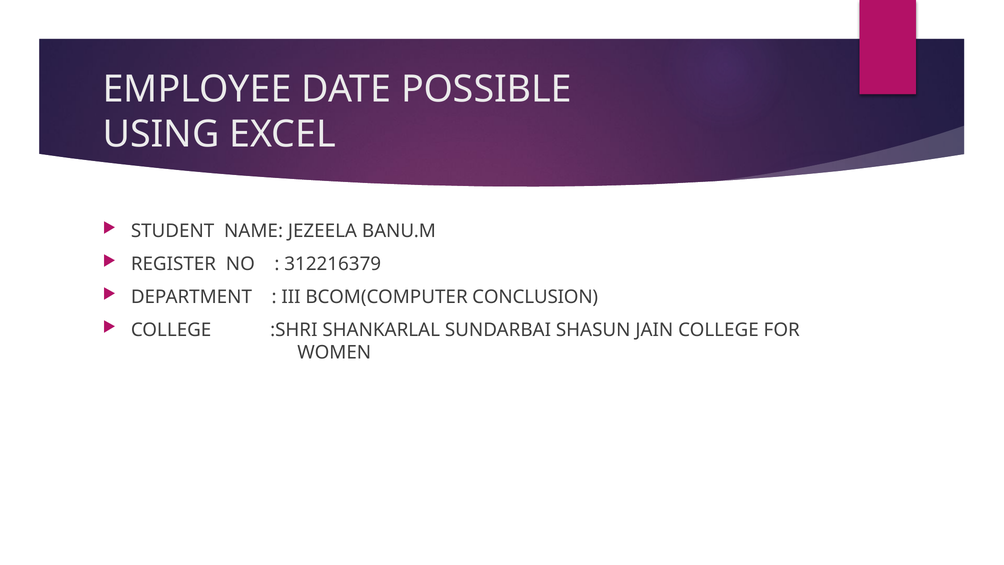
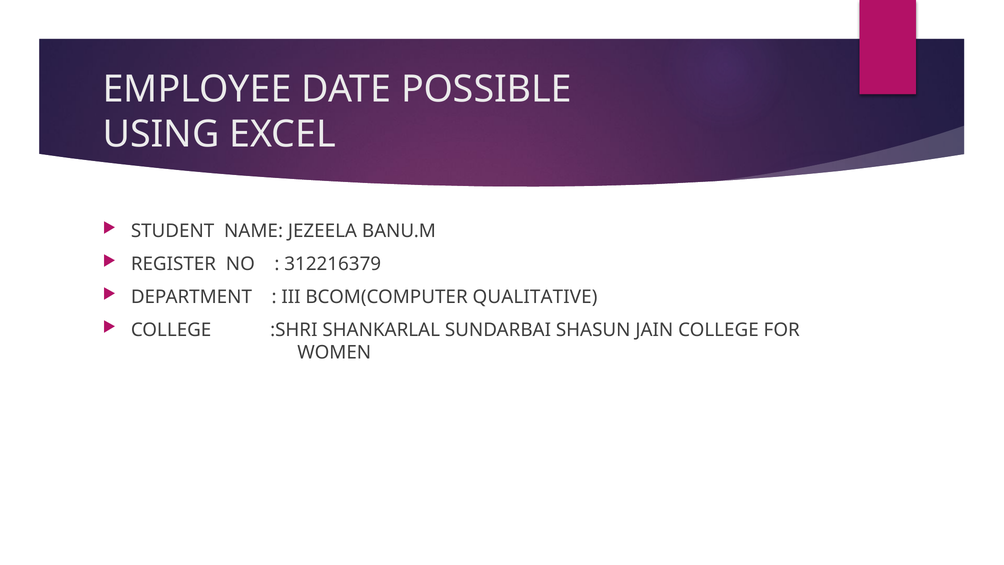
CONCLUSION: CONCLUSION -> QUALITATIVE (535, 297)
